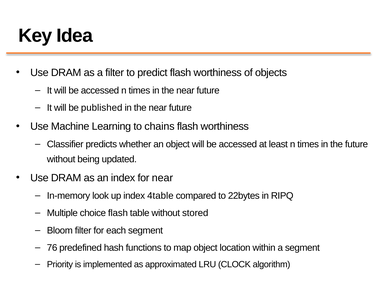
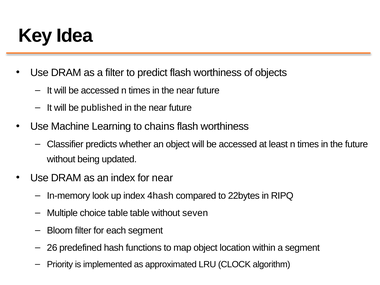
4table: 4table -> 4hash (160, 196)
choice flash: flash -> table (118, 213)
stored: stored -> seven (195, 213)
76: 76 -> 26 (52, 248)
